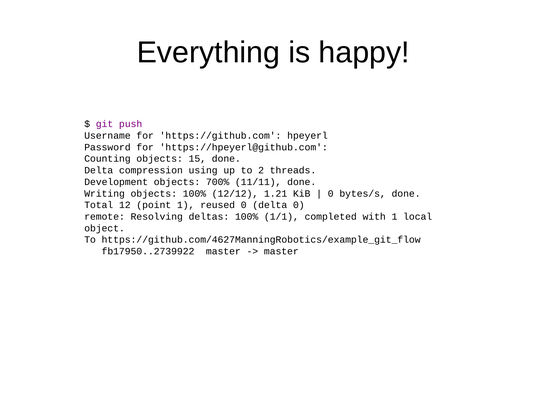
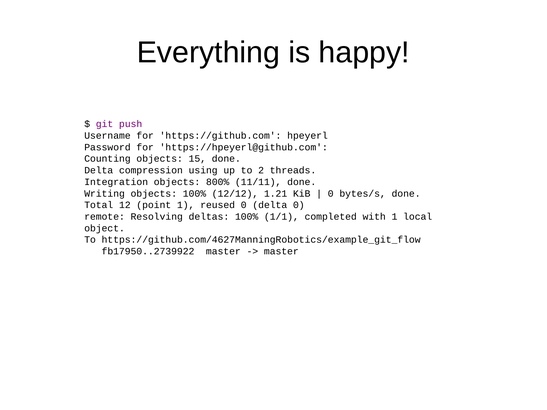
Development: Development -> Integration (116, 182)
700%: 700% -> 800% (218, 182)
